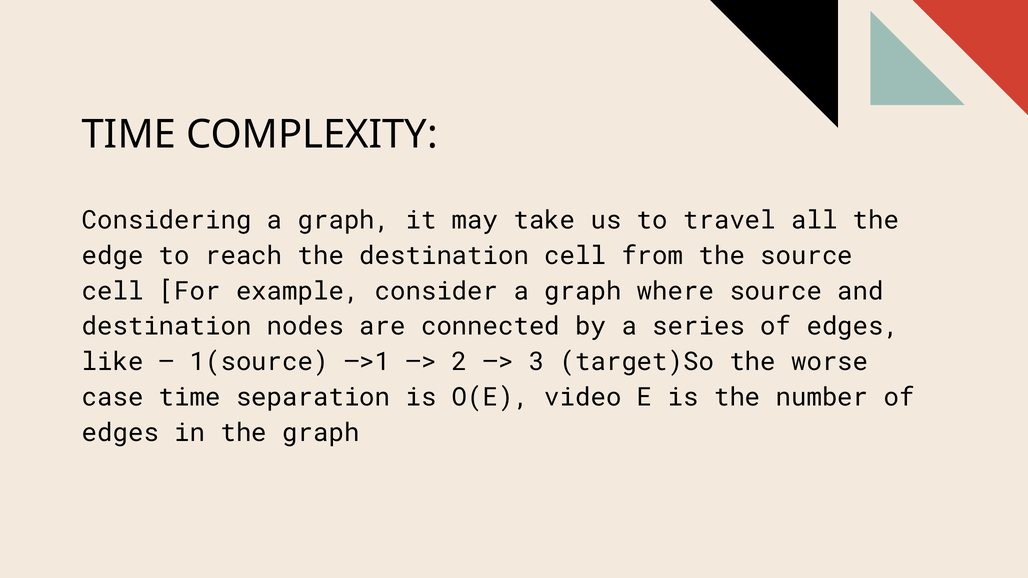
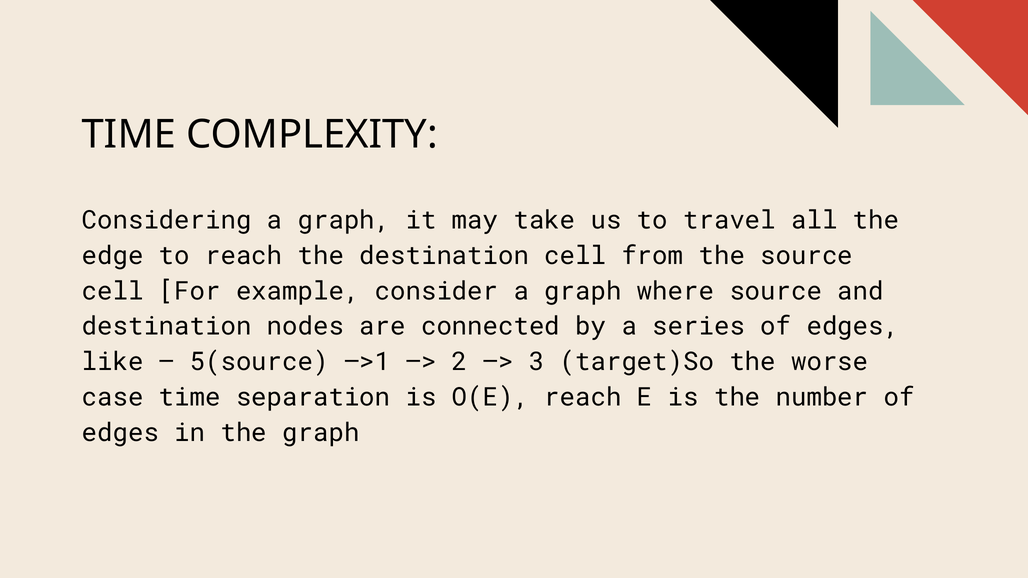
1(source: 1(source -> 5(source (259, 362)
O(E video: video -> reach (583, 398)
